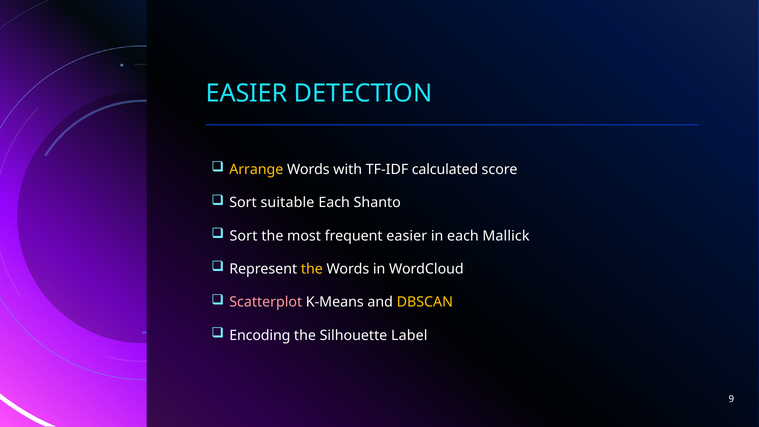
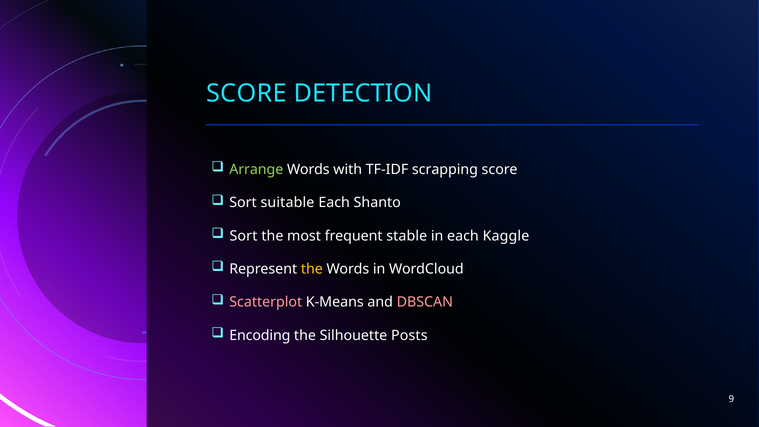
EASIER: EASIER -> SCORE (246, 93)
Arrange colour: yellow -> light green (256, 170)
calculated: calculated -> scrapping (445, 170)
frequent easier: easier -> stable (407, 236)
Mallick: Mallick -> Kaggle (506, 236)
DBSCAN colour: yellow -> pink (425, 302)
Label: Label -> Posts (409, 335)
